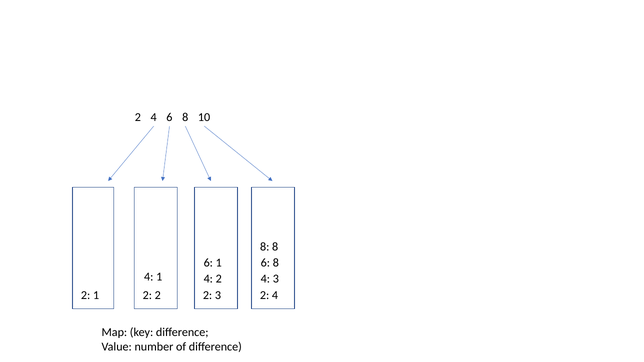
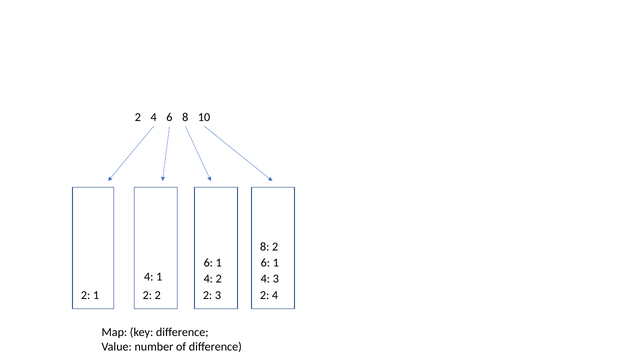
8: 8 -> 2 (275, 247)
8: 8 -> 1 (276, 263)
